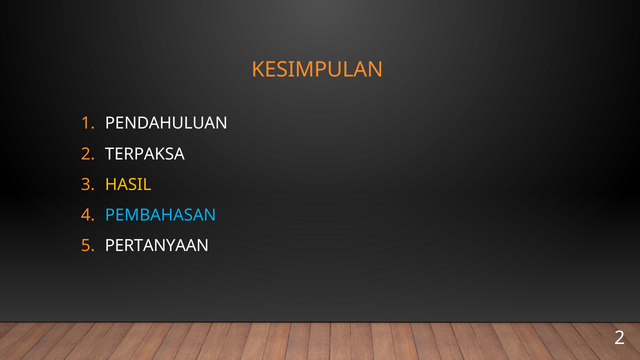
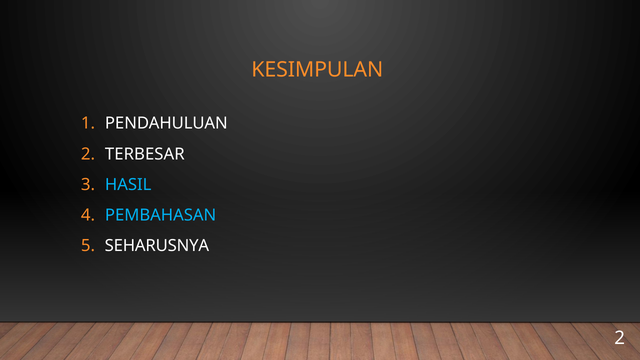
TERPAKSA: TERPAKSA -> TERBESAR (145, 154)
HASIL colour: yellow -> light blue (128, 185)
PERTANYAAN: PERTANYAAN -> SEHARUSNYA (157, 246)
